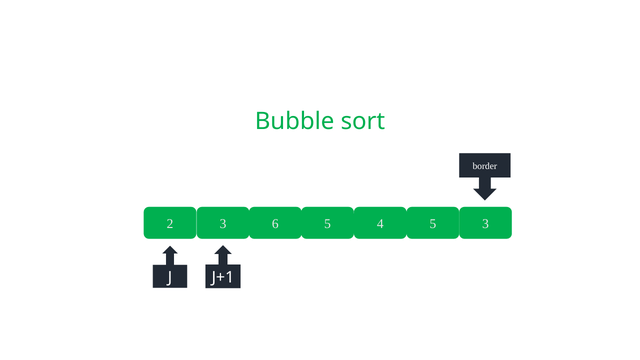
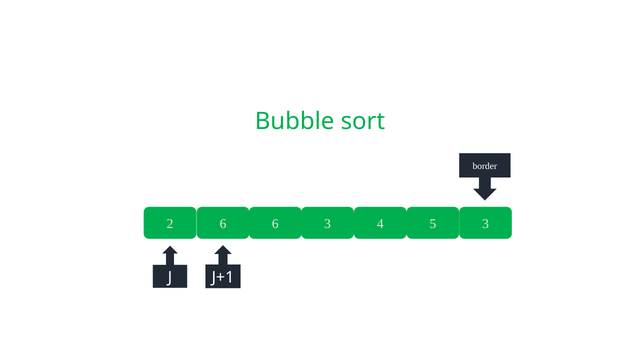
2 3: 3 -> 6 (223, 224)
6 5: 5 -> 3 (328, 224)
